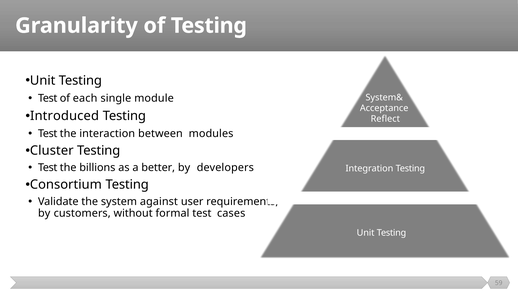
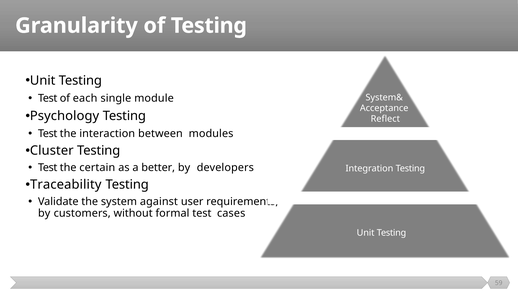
Introduced: Introduced -> Psychology (65, 116)
billions: billions -> certain (97, 168)
Consortium: Consortium -> Traceability (66, 185)
